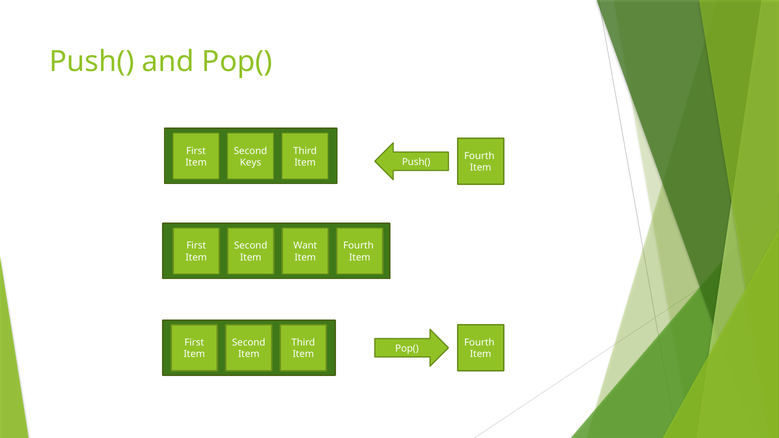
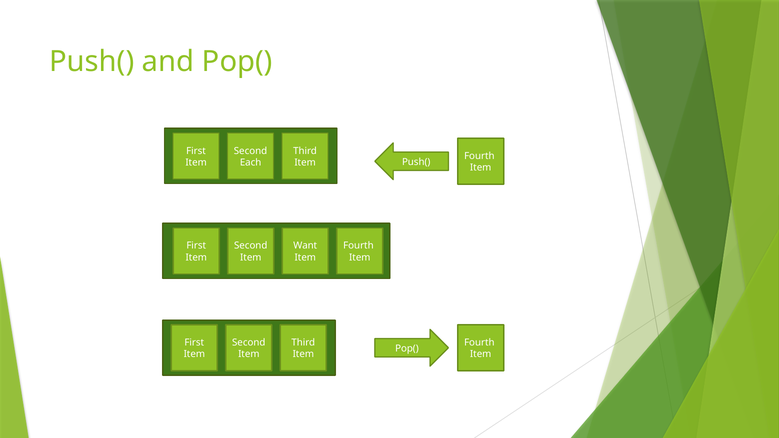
Keys: Keys -> Each (251, 163)
